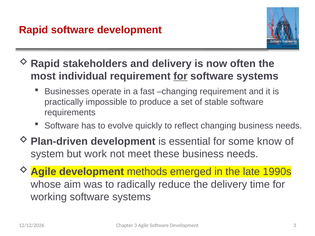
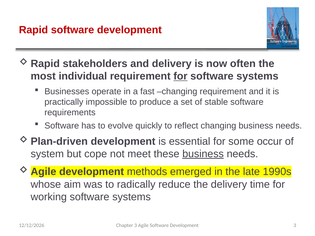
know: know -> occur (270, 141)
work: work -> cope (96, 154)
business underline: none -> present (203, 154)
